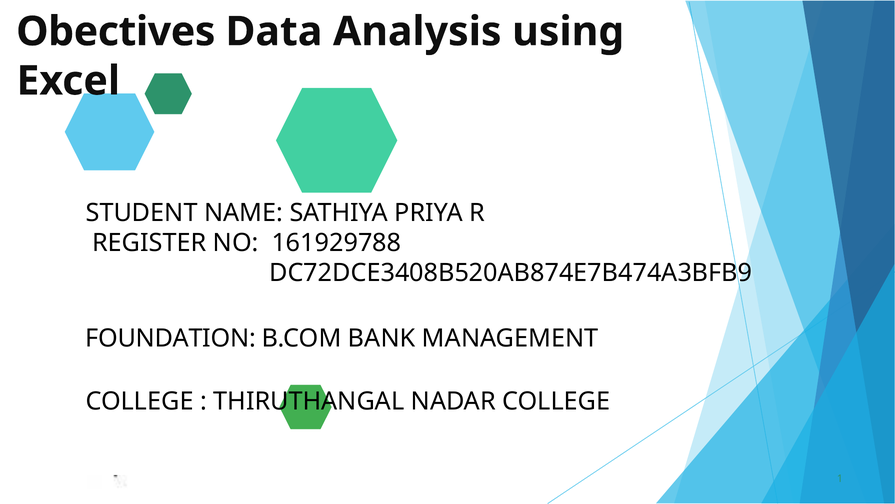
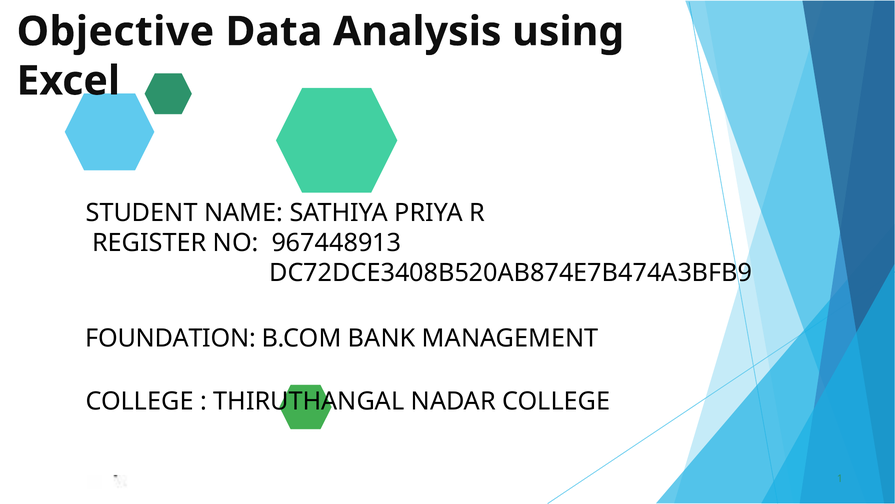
Obectives: Obectives -> Objective (115, 32)
161929788: 161929788 -> 967448913 (336, 243)
